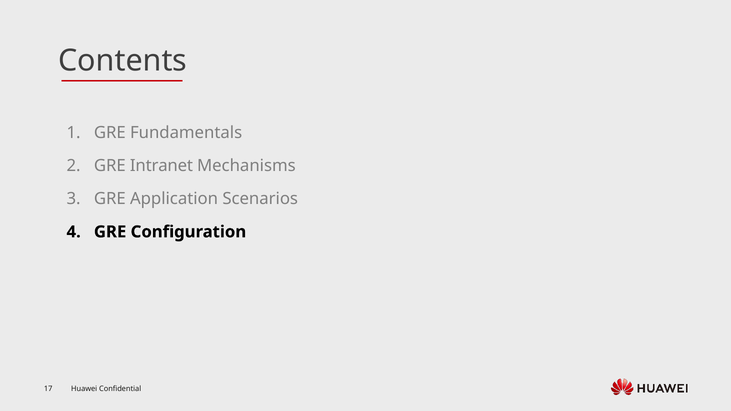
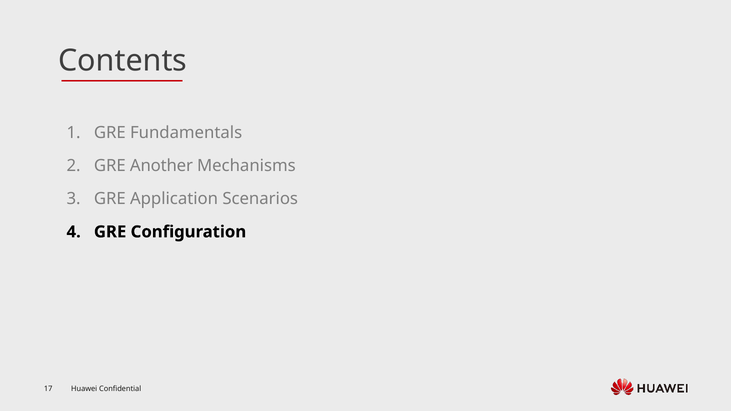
Intranet: Intranet -> Another (161, 166)
